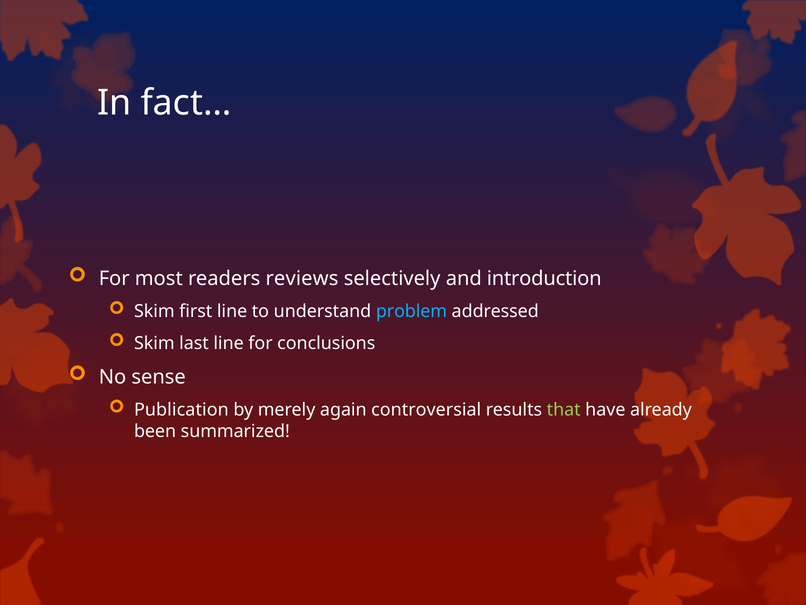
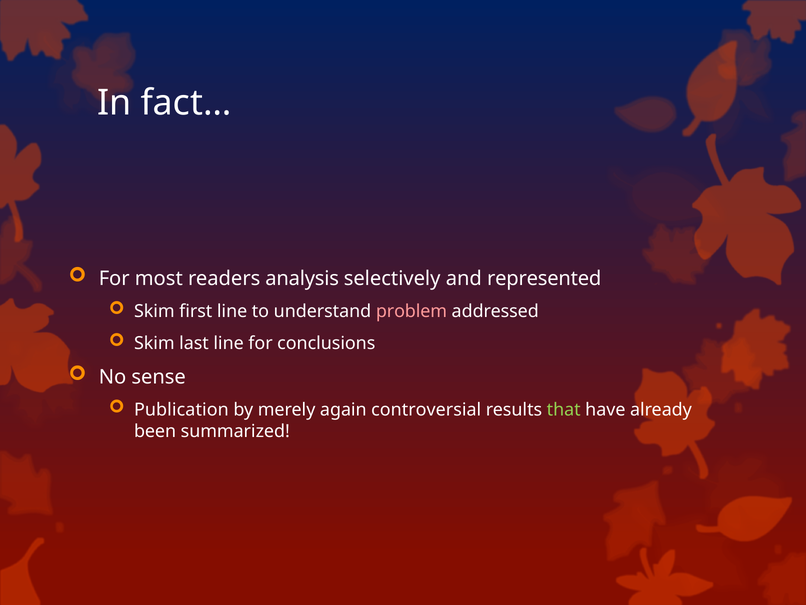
reviews: reviews -> analysis (302, 278)
introduction: introduction -> represented (544, 278)
problem colour: light blue -> pink (411, 311)
